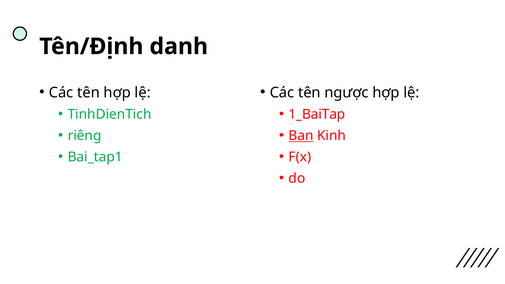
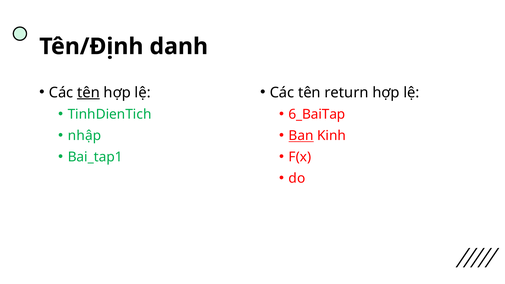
tên underline: none -> present (88, 93)
ngược: ngược -> return (347, 93)
1_BaiTap: 1_BaiTap -> 6_BaiTap (317, 114)
riêng: riêng -> nhập (85, 136)
